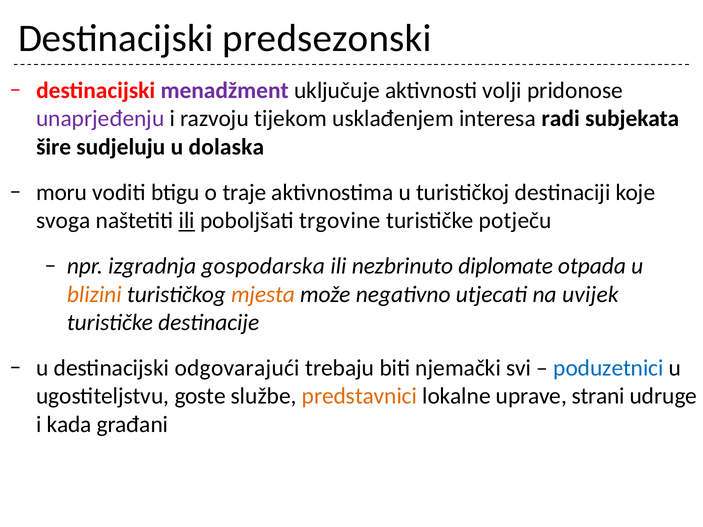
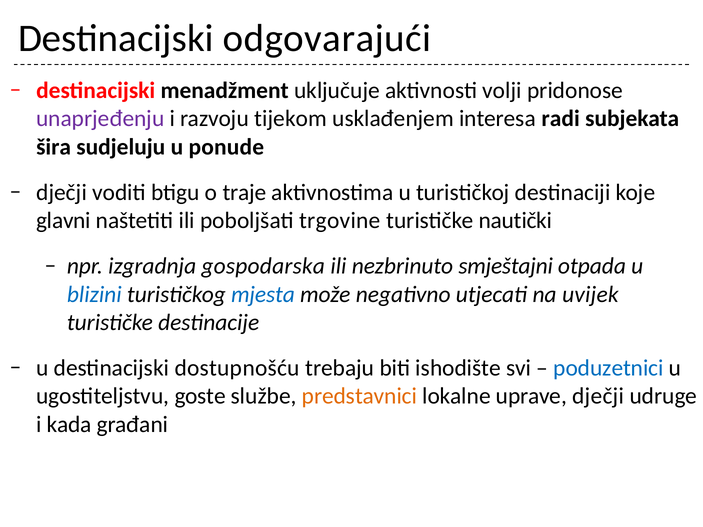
predsezonski: predsezonski -> odgovarajući (327, 38)
menadžment colour: purple -> black (225, 91)
šire: šire -> šira (54, 147)
dolaska: dolaska -> ponude (226, 147)
moru: moru -> dječji (62, 193)
svoga: svoga -> glavni (63, 221)
ili underline: present -> none (187, 221)
potječu: potječu -> nautički (515, 221)
diplomate: diplomate -> smještajni (506, 266)
blizini colour: orange -> blue (94, 294)
mjesta colour: orange -> blue (263, 294)
odgovarajući: odgovarajući -> dostupnošću (237, 368)
njemački: njemački -> ishodište (458, 368)
uprave strani: strani -> dječji (598, 396)
